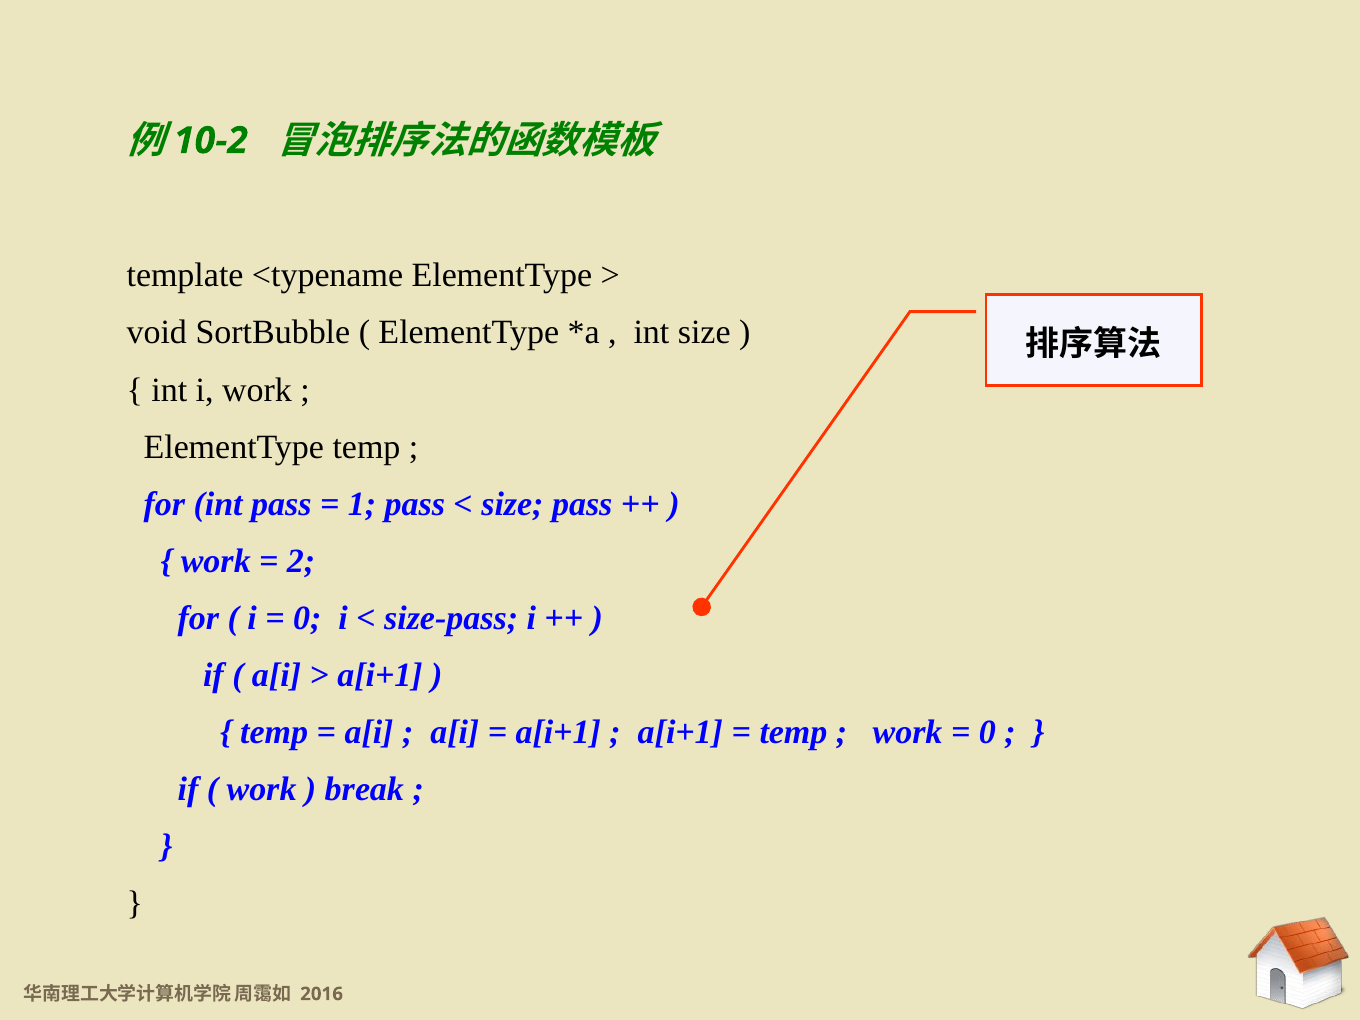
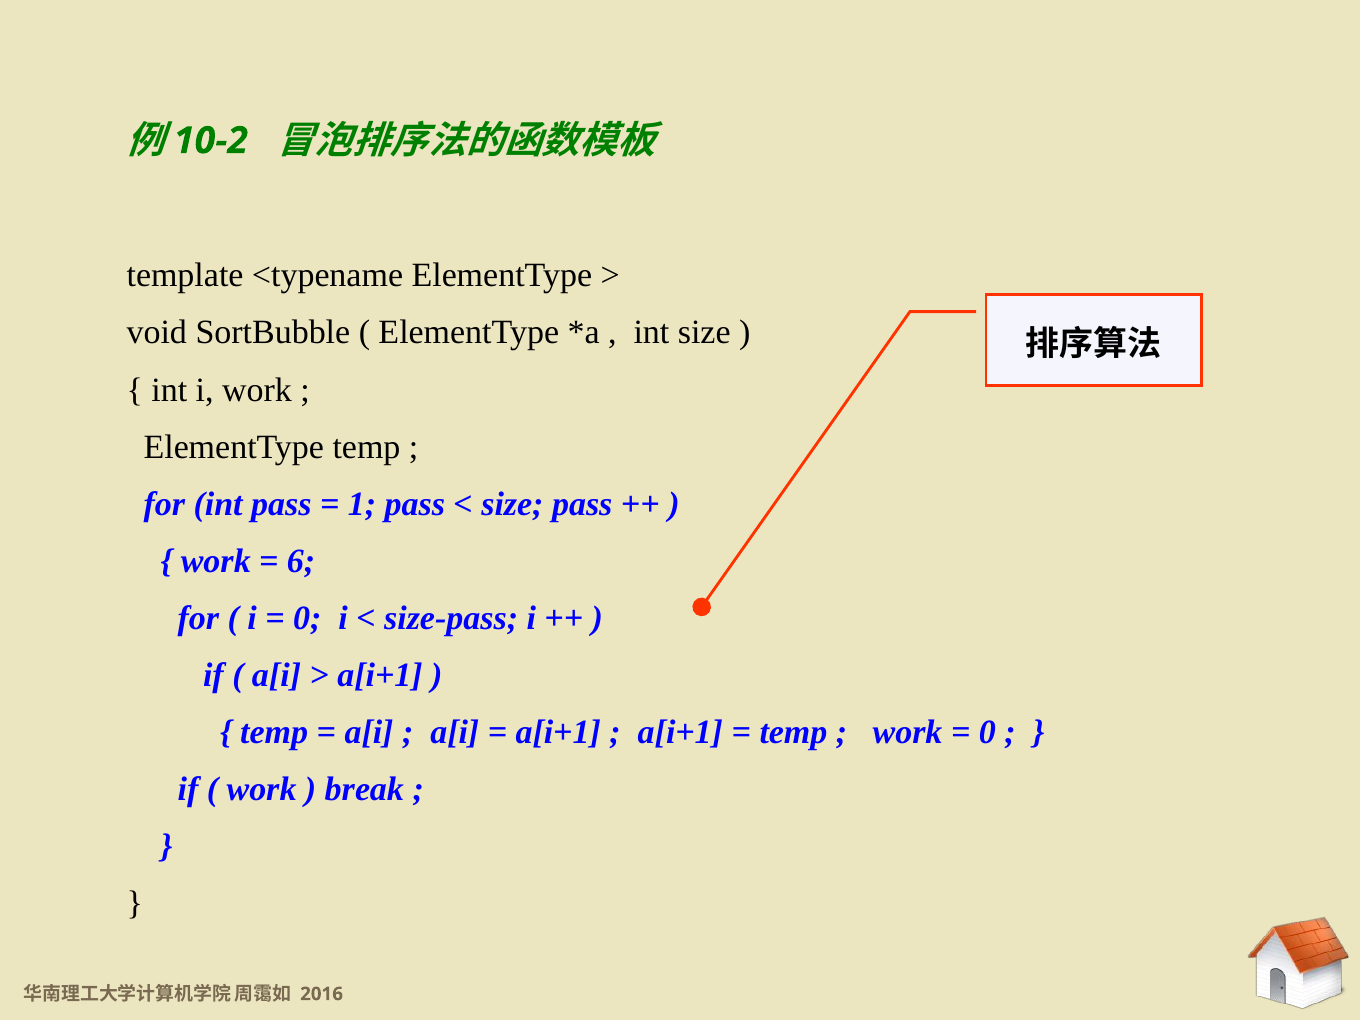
2: 2 -> 6 (301, 561)
